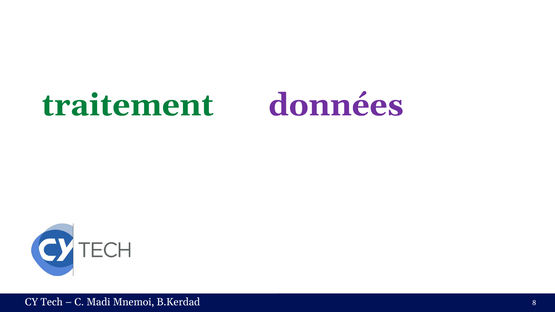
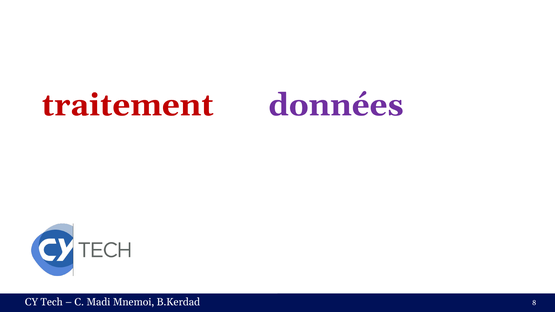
traitement colour: green -> red (128, 105)
